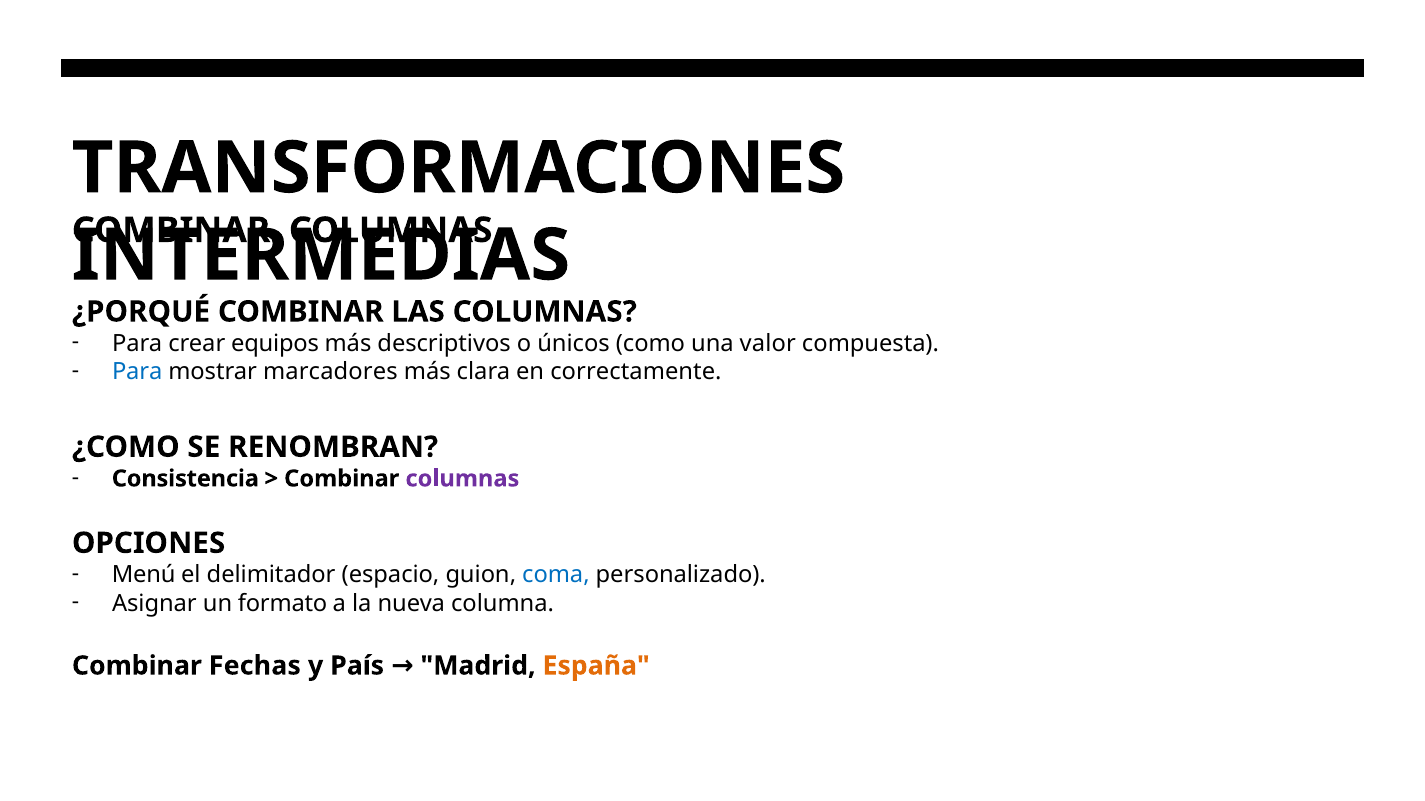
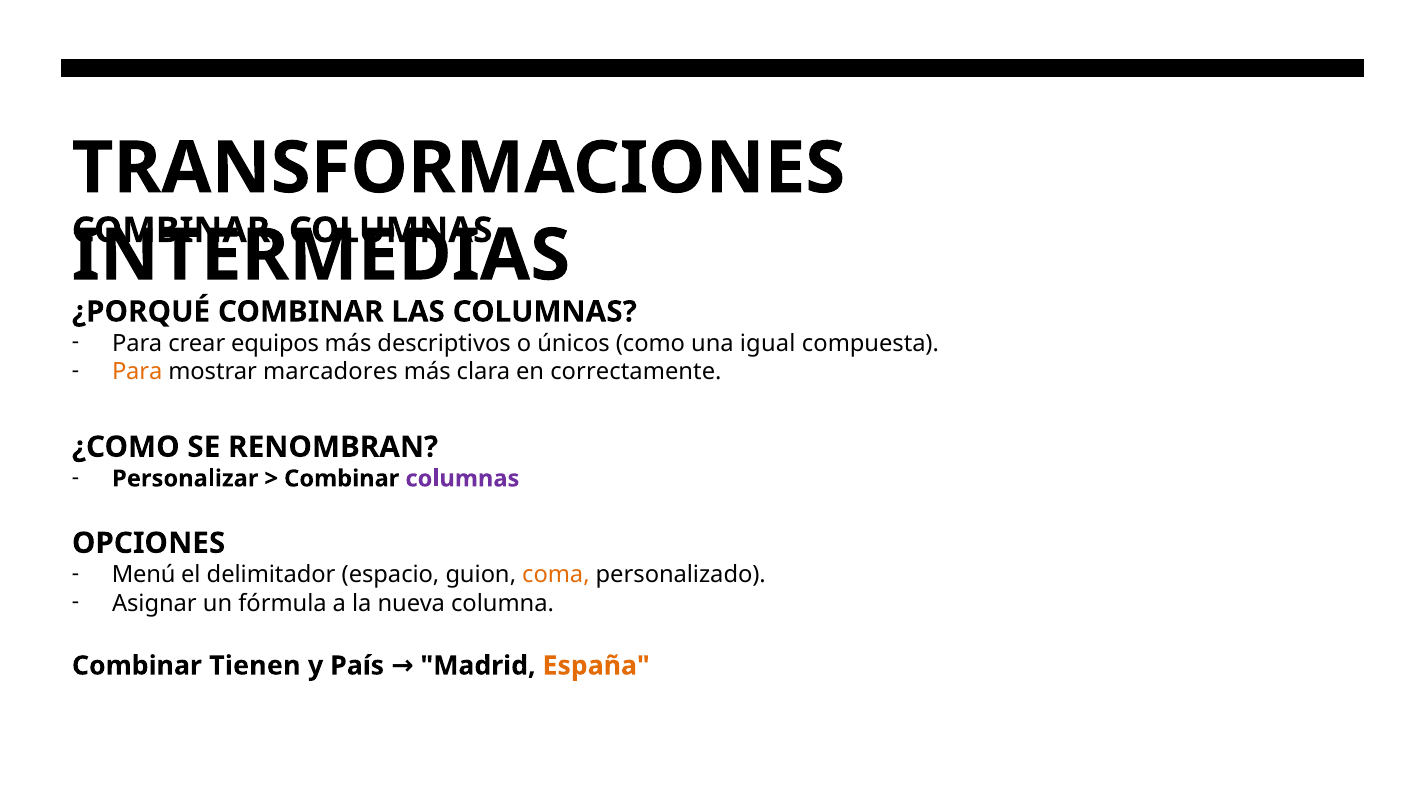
valor: valor -> igual (768, 344)
Para colour: blue -> orange (137, 372)
Consistencia: Consistencia -> Personalizar (185, 479)
coma colour: blue -> orange (556, 575)
formato: formato -> fórmula (283, 604)
Fechas: Fechas -> Tienen (255, 666)
